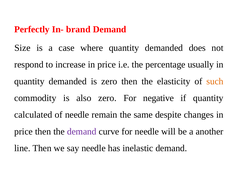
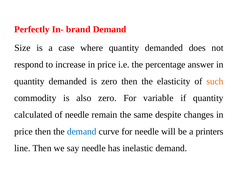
usually: usually -> answer (201, 64)
negative: negative -> variable (158, 98)
demand colour: purple -> blue (82, 131)
another: another -> printers (210, 131)
